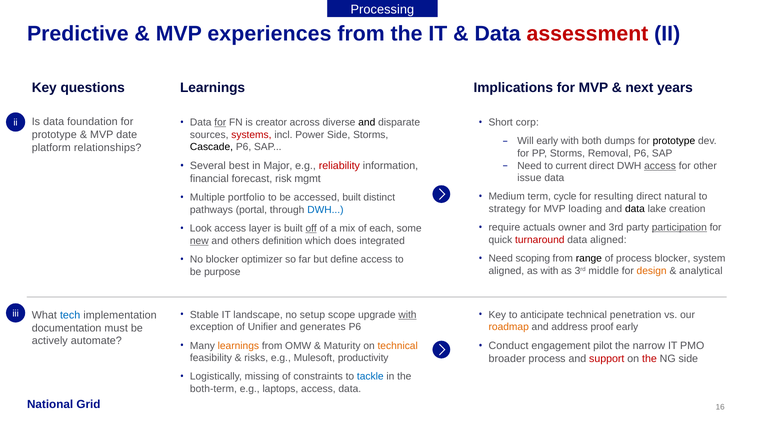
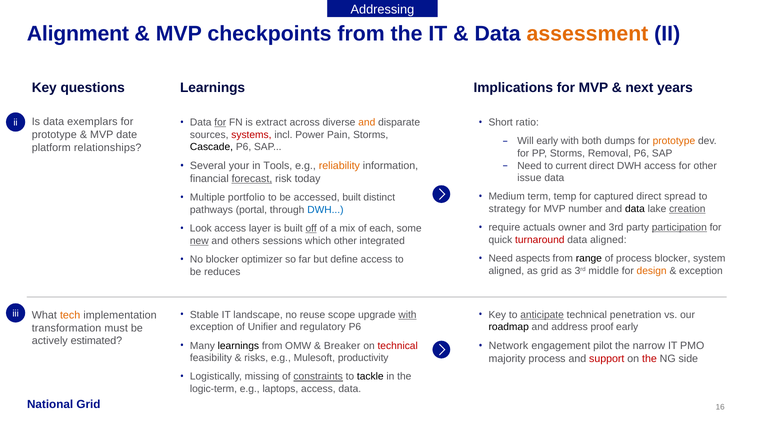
Processing: Processing -> Addressing (382, 9)
Predictive: Predictive -> Alignment (78, 34)
experiences: experiences -> checkpoints (269, 34)
assessment colour: red -> orange (587, 34)
foundation: foundation -> exemplars (92, 122)
corp: corp -> ratio (527, 123)
creator: creator -> extract (271, 123)
and colour: black -> orange (367, 123)
Power Side: Side -> Pain (339, 135)
prototype colour: black -> orange (674, 141)
access underline: present -> none (660, 166)
best: best -> your (239, 166)
Major: Major -> Tools (278, 166)
reliability colour: red -> orange (339, 166)
forecast underline: none -> present (252, 179)
mgmt: mgmt -> today (308, 179)
cycle: cycle -> temp (565, 197)
resulting: resulting -> captured (614, 197)
natural: natural -> spread (680, 197)
loading: loading -> number (585, 209)
creation underline: none -> present (687, 209)
definition: definition -> sessions (282, 241)
which does: does -> other (345, 241)
scoping: scoping -> aspects (533, 259)
as with: with -> grid (549, 271)
analytical: analytical -> exception (701, 271)
purpose: purpose -> reduces (222, 272)
tech colour: blue -> orange (70, 315)
setup: setup -> reuse (312, 315)
anticipate underline: none -> present (542, 315)
generates: generates -> regulatory (323, 327)
roadmap colour: orange -> black (509, 327)
documentation: documentation -> transformation (67, 328)
automate: automate -> estimated (96, 341)
learnings colour: orange -> black (238, 346)
Maturity: Maturity -> Breaker (342, 346)
technical colour: orange -> red (398, 346)
Conduct: Conduct -> Network (508, 346)
broader: broader -> majority (507, 359)
constraints underline: none -> present (318, 377)
tackle colour: blue -> black (370, 377)
both-term: both-term -> logic-term (213, 389)
